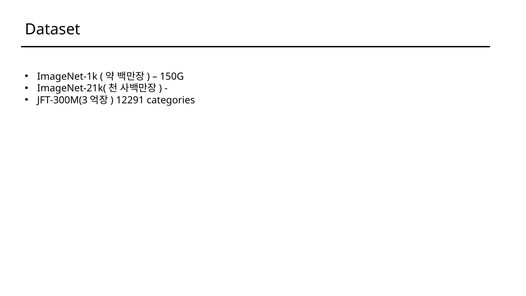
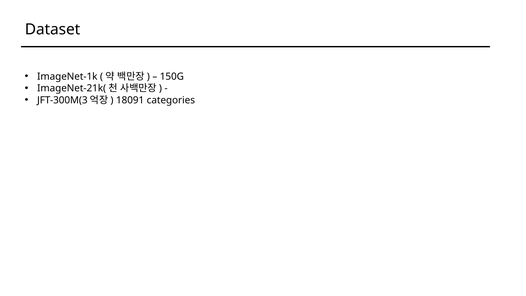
12291: 12291 -> 18091 (130, 100)
